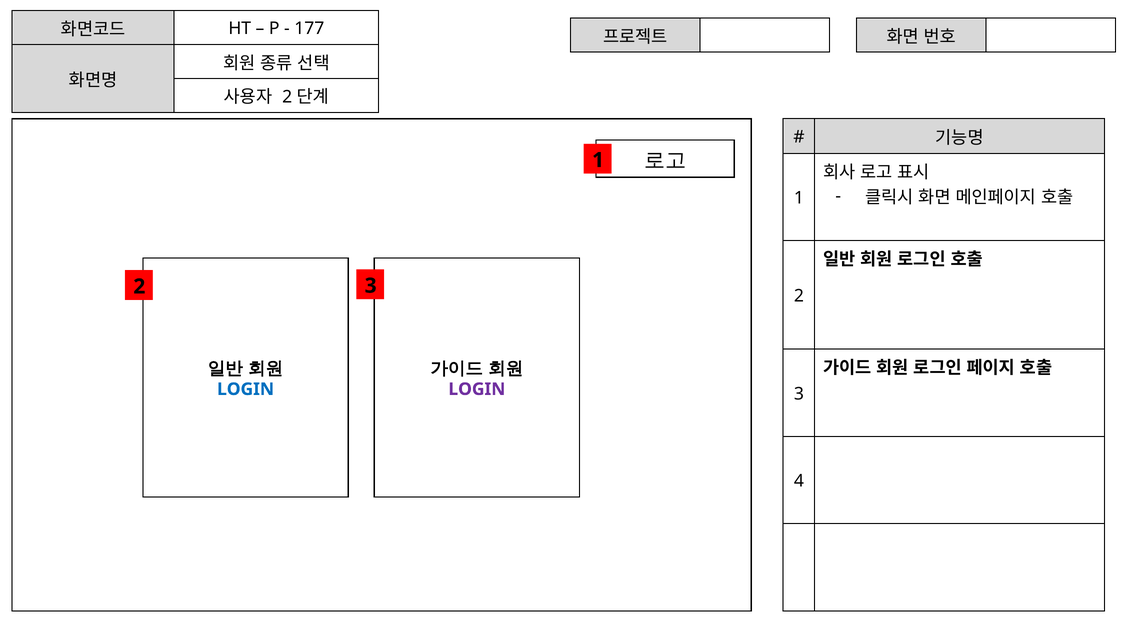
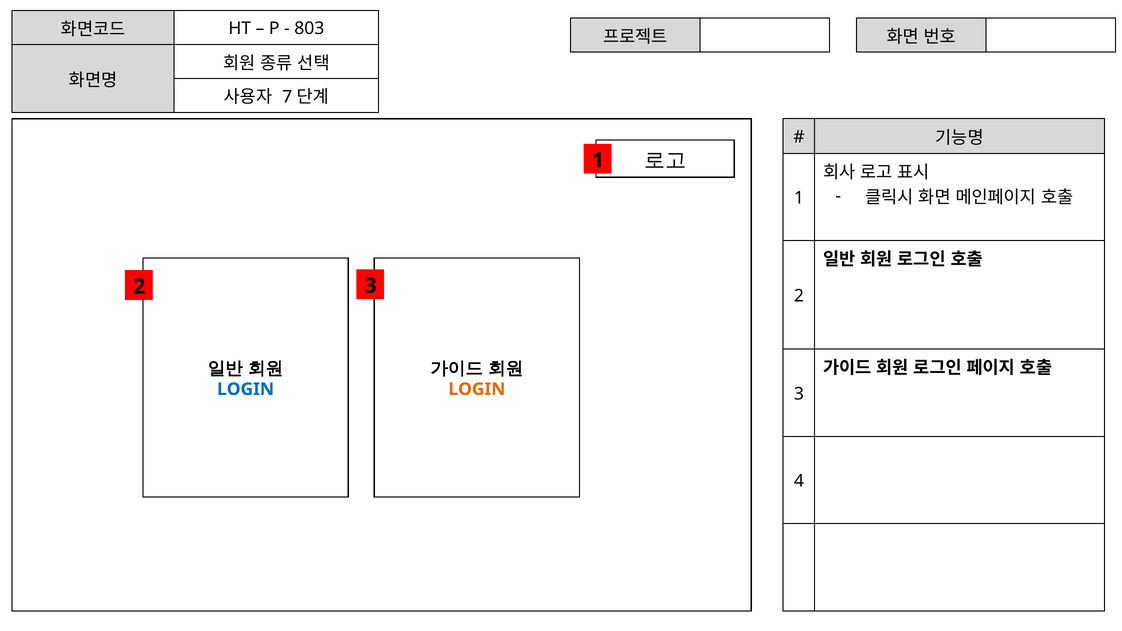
177: 177 -> 803 (309, 29)
2: 2 -> 7 (287, 97)
LOGIN colour: purple -> orange (477, 389)
